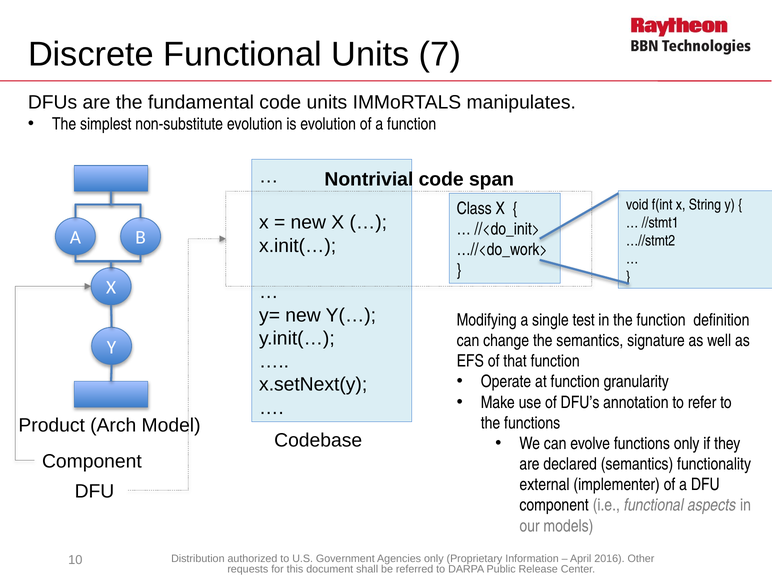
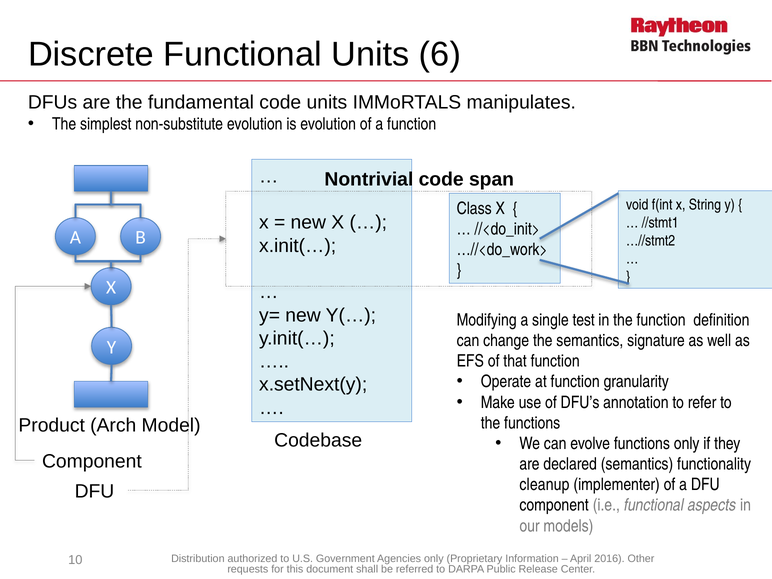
7: 7 -> 6 (440, 54)
external: external -> cleanup (544, 485)
